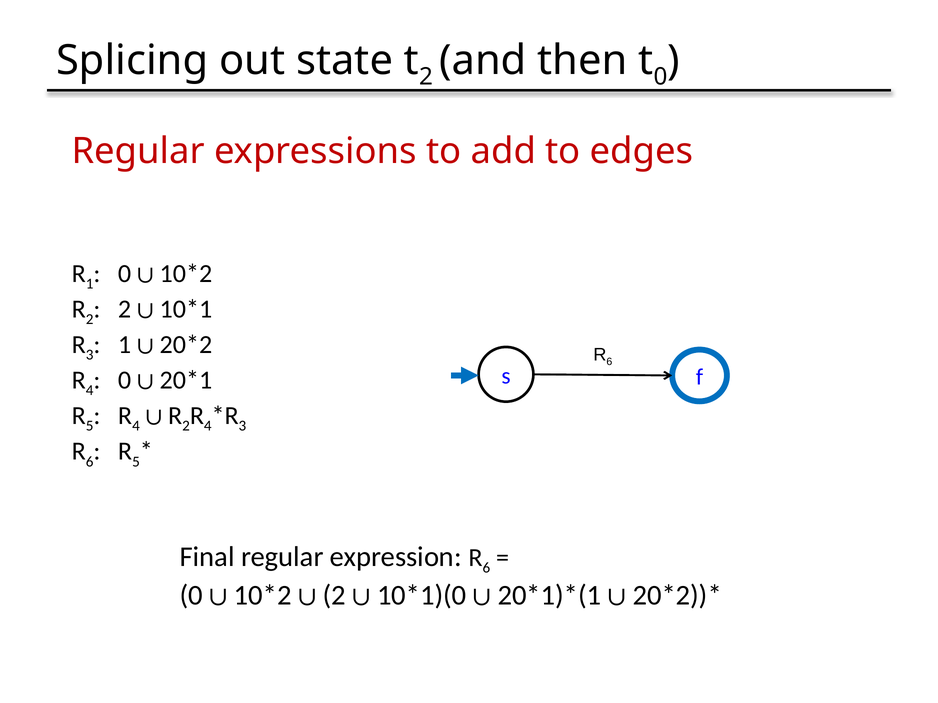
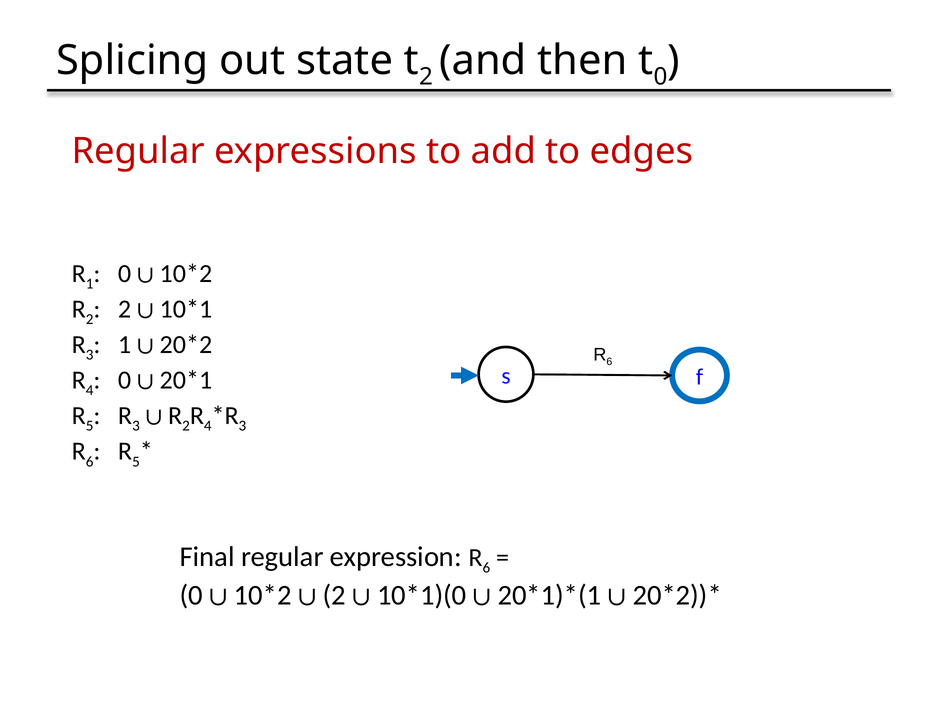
4: 4 -> 3 (136, 426)
